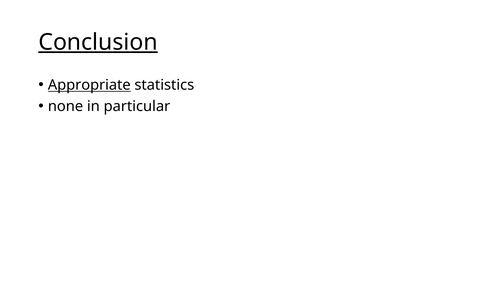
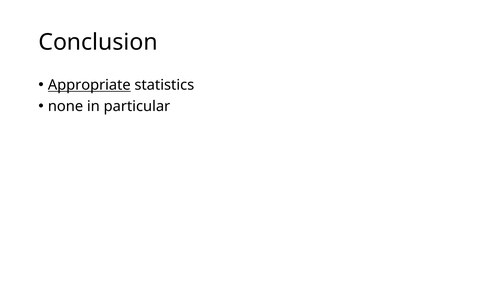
Conclusion underline: present -> none (98, 42)
